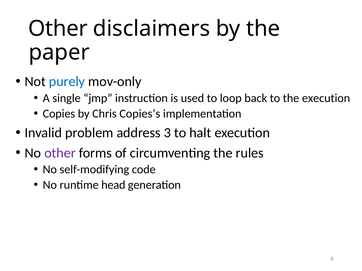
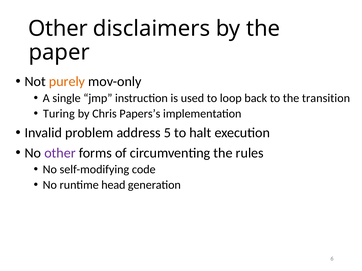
purely colour: blue -> orange (67, 82)
the execution: execution -> transition (326, 98)
Copies: Copies -> Turing (59, 114)
Copies’s: Copies’s -> Papers’s (140, 114)
3: 3 -> 5 (167, 133)
